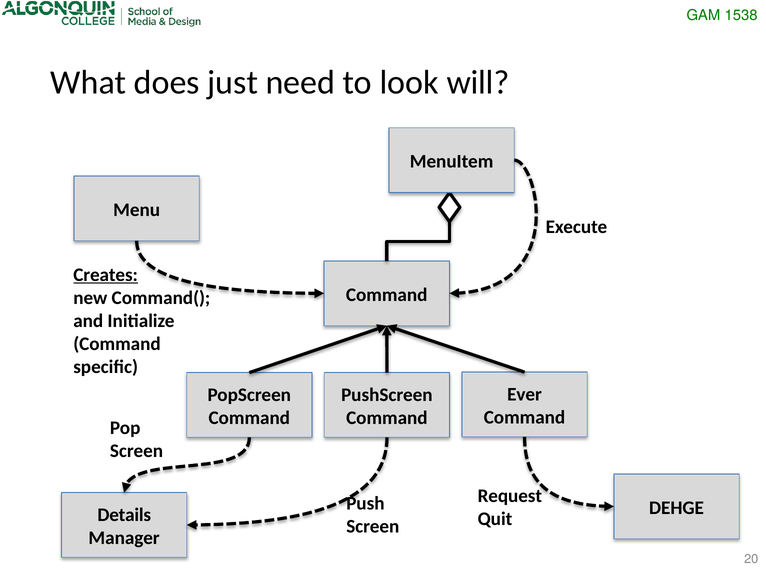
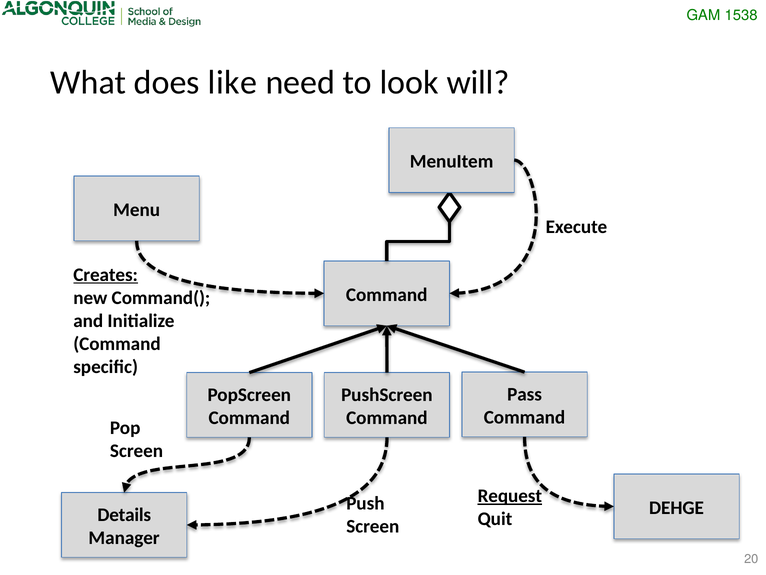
just: just -> like (232, 82)
Ever: Ever -> Pass (525, 394)
Request underline: none -> present (510, 496)
